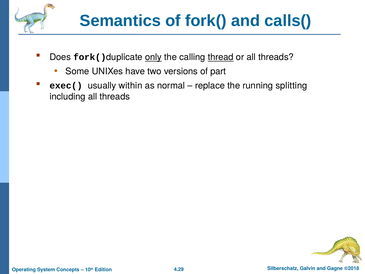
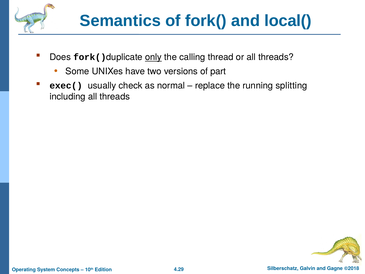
calls(: calls( -> local( (288, 21)
thread underline: present -> none (221, 57)
within: within -> check (131, 85)
